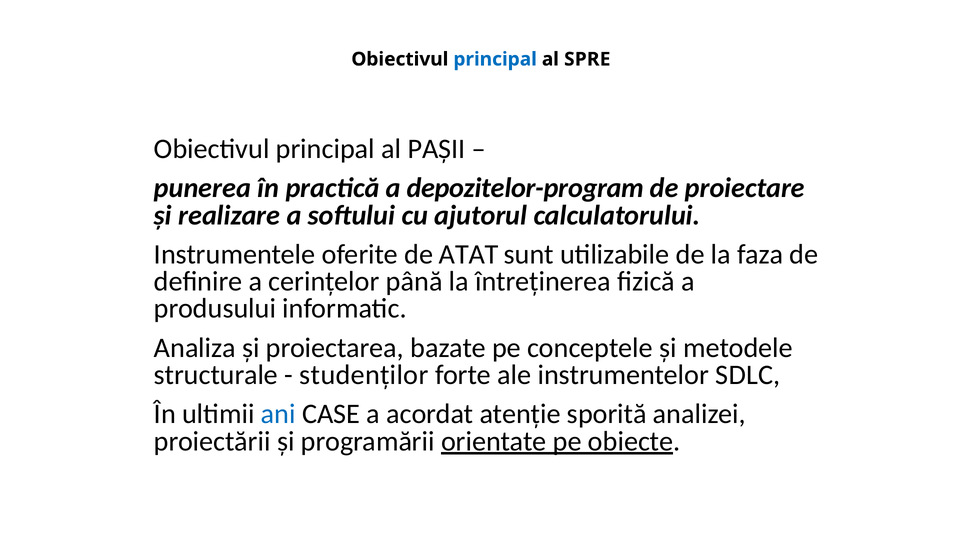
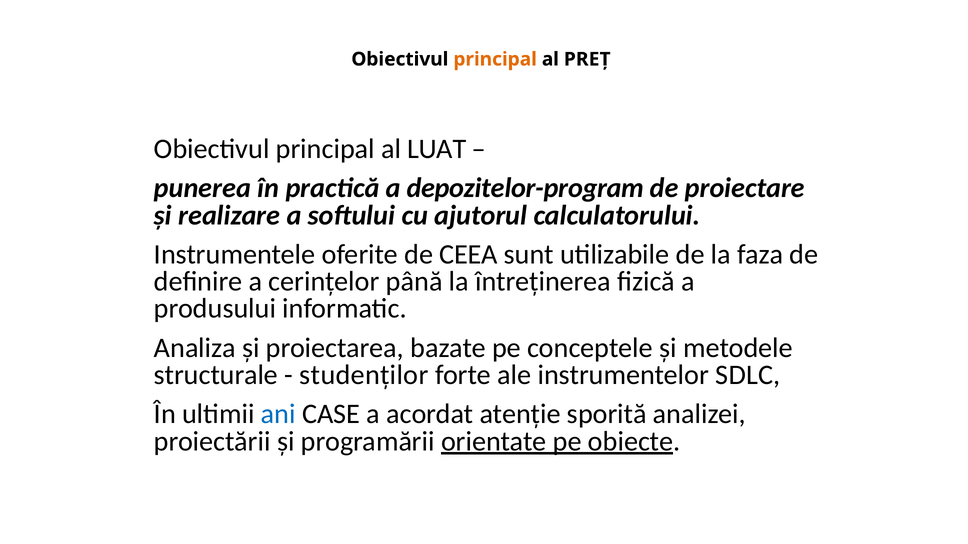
principal colour: blue -> orange (495, 59)
SPRE: SPRE -> PREŢ (587, 59)
PAȘII: PAȘII -> LUAT (437, 149)
ATAT: ATAT -> CEEA (469, 255)
